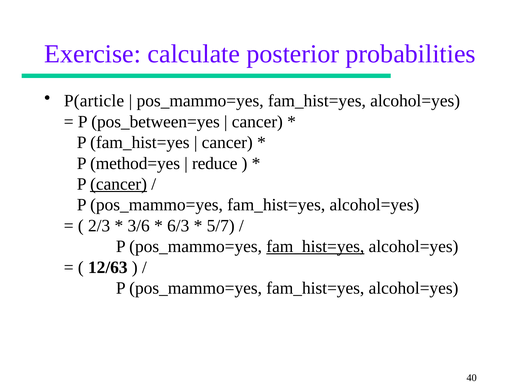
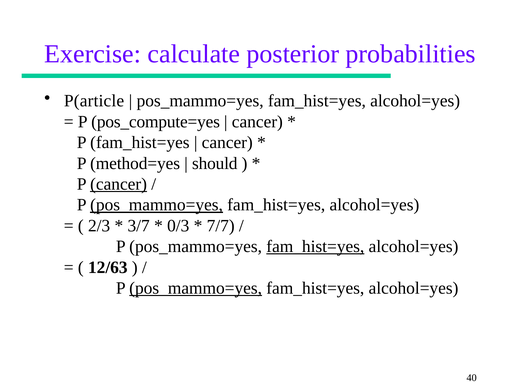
pos_between=yes: pos_between=yes -> pos_compute=yes (156, 122)
reduce: reduce -> should (215, 164)
pos_mammo=yes underline: none -> present (157, 205)
3/6: 3/6 -> 3/7 (139, 226)
6/3: 6/3 -> 0/3 (178, 226)
5/7: 5/7 -> 7/7 (221, 226)
pos_mammo=yes underline: none -> present (196, 289)
